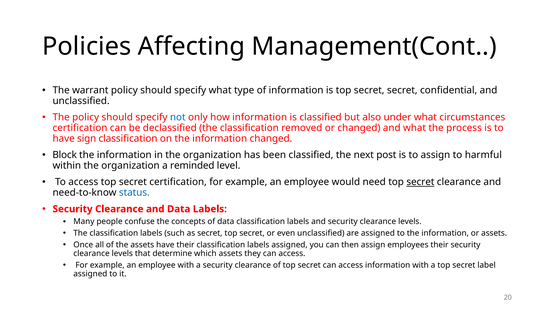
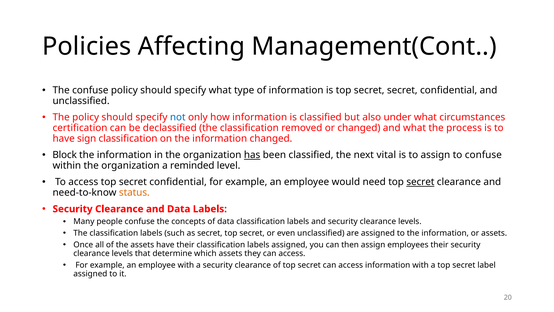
The warrant: warrant -> confuse (90, 90)
has underline: none -> present (252, 155)
post: post -> vital (386, 155)
to harmful: harmful -> confuse (483, 155)
top secret certification: certification -> confidential (178, 182)
status colour: blue -> orange (134, 192)
